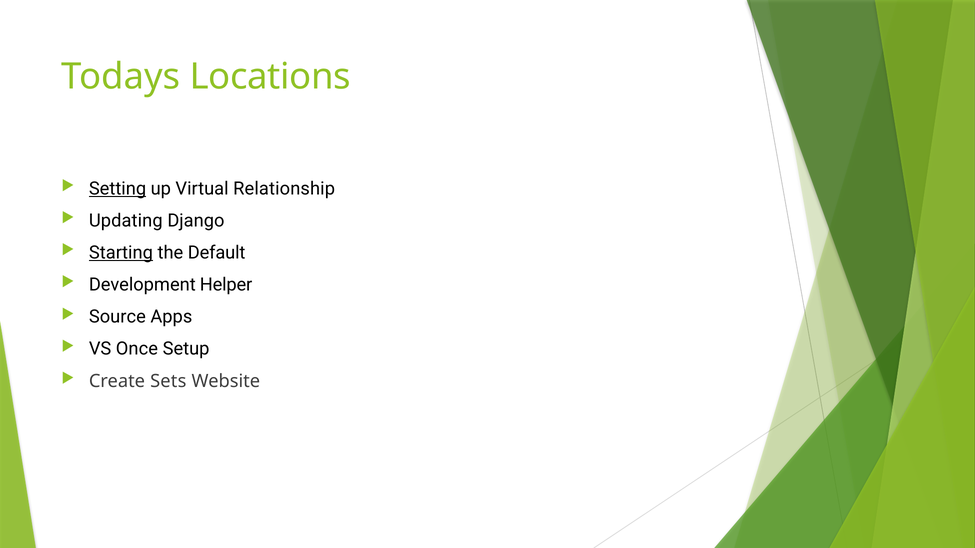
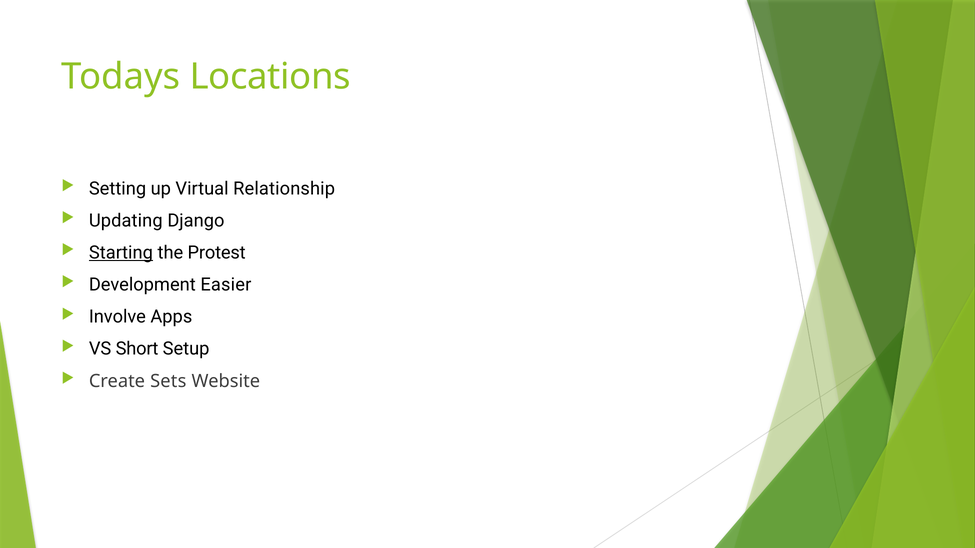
Setting underline: present -> none (118, 189)
Default: Default -> Protest (217, 253)
Helper: Helper -> Easier (226, 285)
Source: Source -> Involve (117, 317)
Once: Once -> Short (137, 349)
